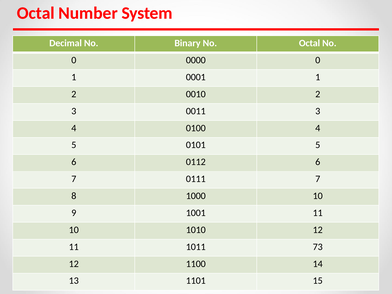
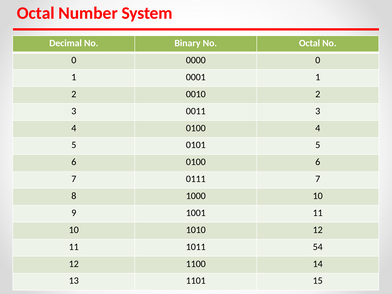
6 0112: 0112 -> 0100 (196, 162)
73: 73 -> 54 (318, 247)
